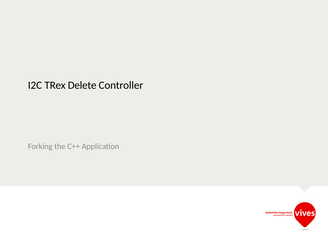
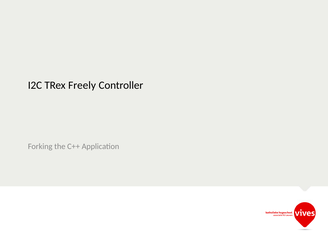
Delete: Delete -> Freely (82, 85)
